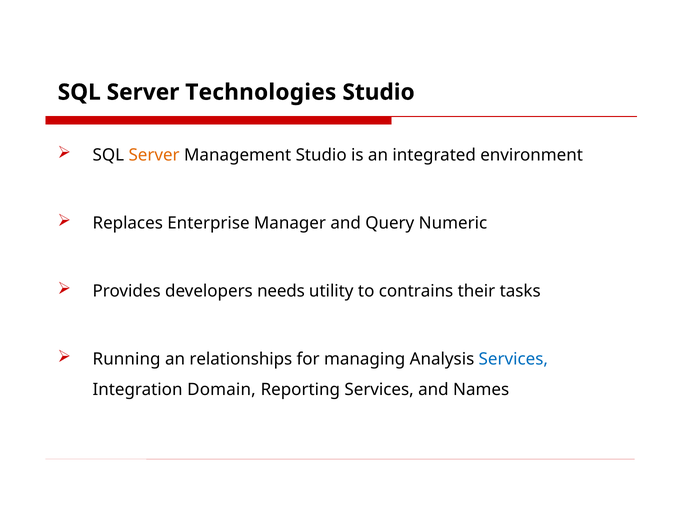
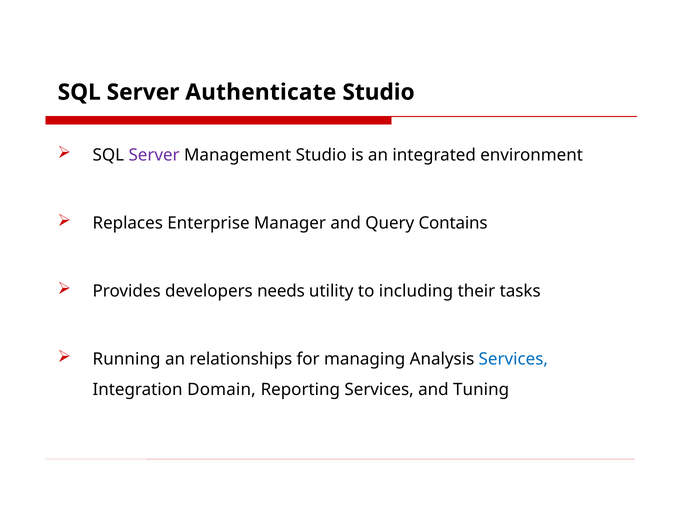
Technologies: Technologies -> Authenticate (261, 92)
Server colour: orange -> purple (154, 155)
Numeric: Numeric -> Contains (453, 223)
contrains: contrains -> including (416, 291)
Names: Names -> Tuning (481, 390)
